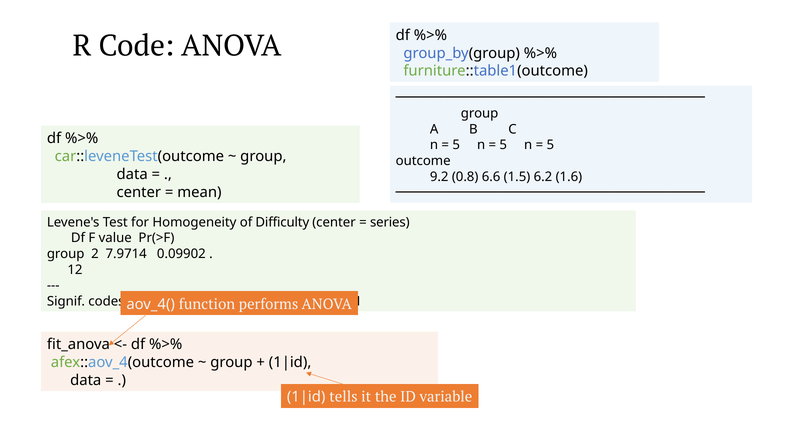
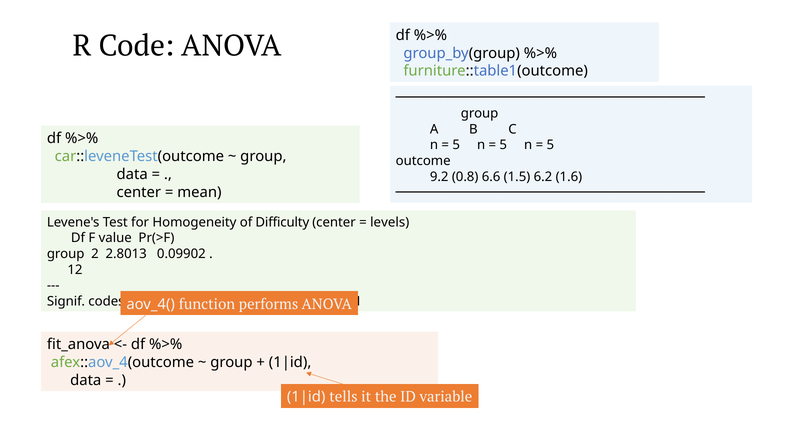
series: series -> levels (390, 222)
7.9714: 7.9714 -> 2.8013 (126, 254)
